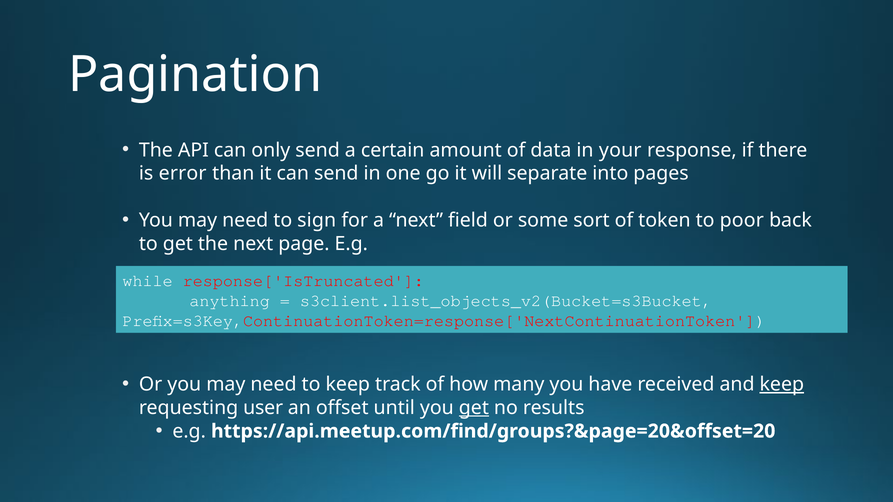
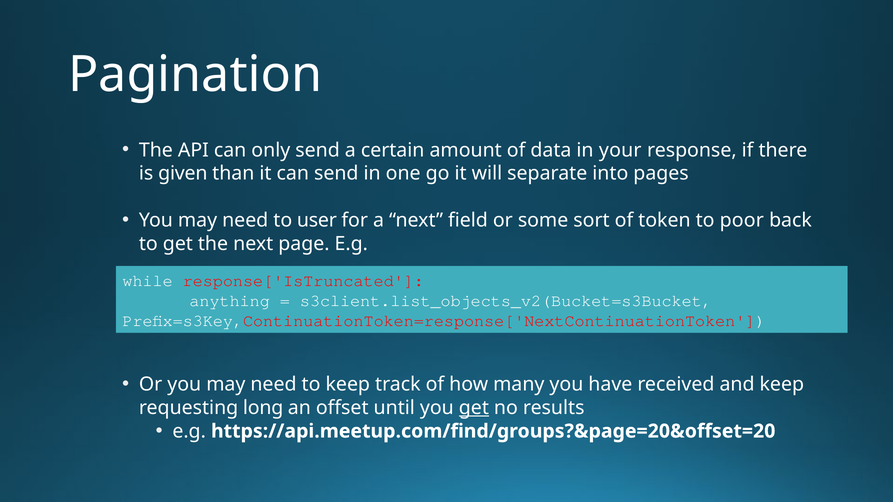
error: error -> given (183, 174)
sign: sign -> user (317, 220)
keep underline: present -> none (782, 385)
user: user -> long (263, 408)
